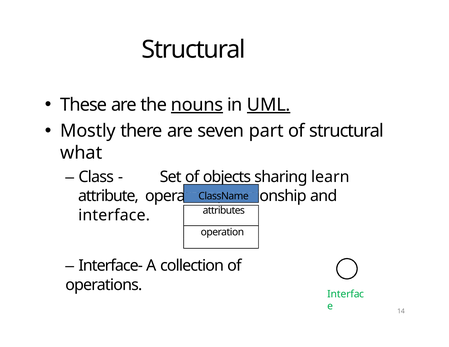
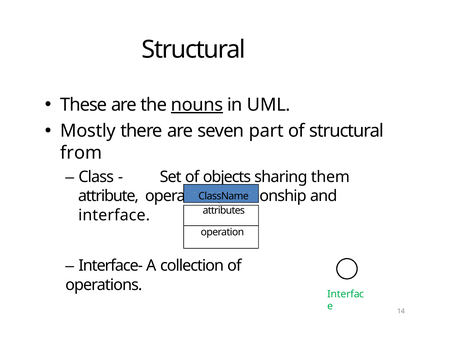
UML underline: present -> none (269, 105)
what: what -> from (81, 153)
learn: learn -> them (330, 177)
